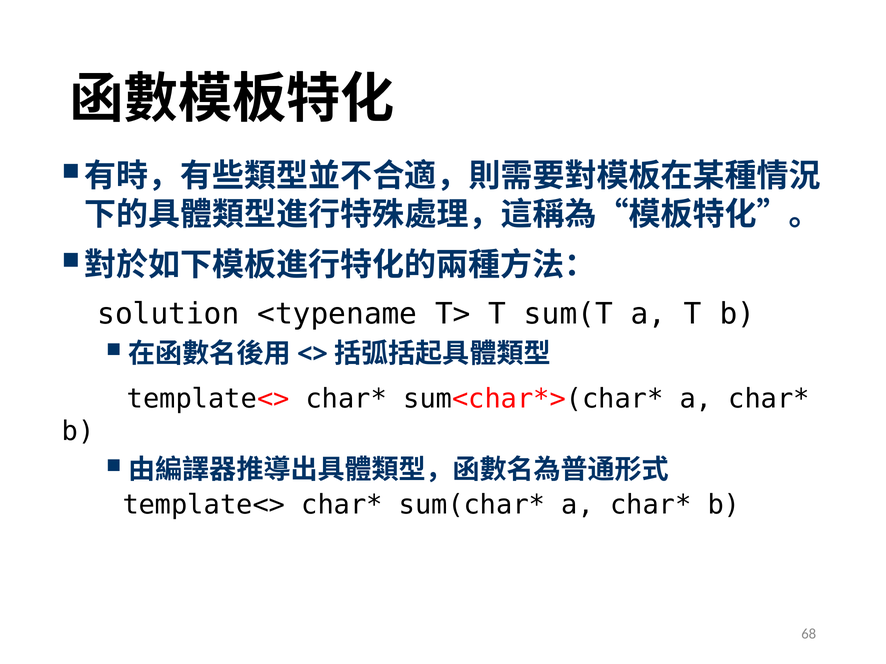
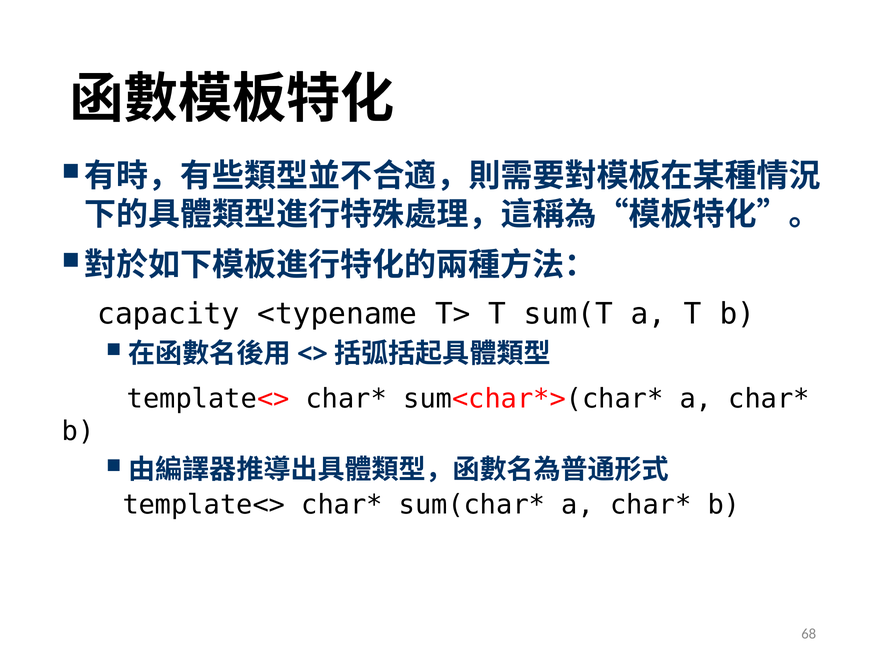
solution: solution -> capacity (168, 314)
